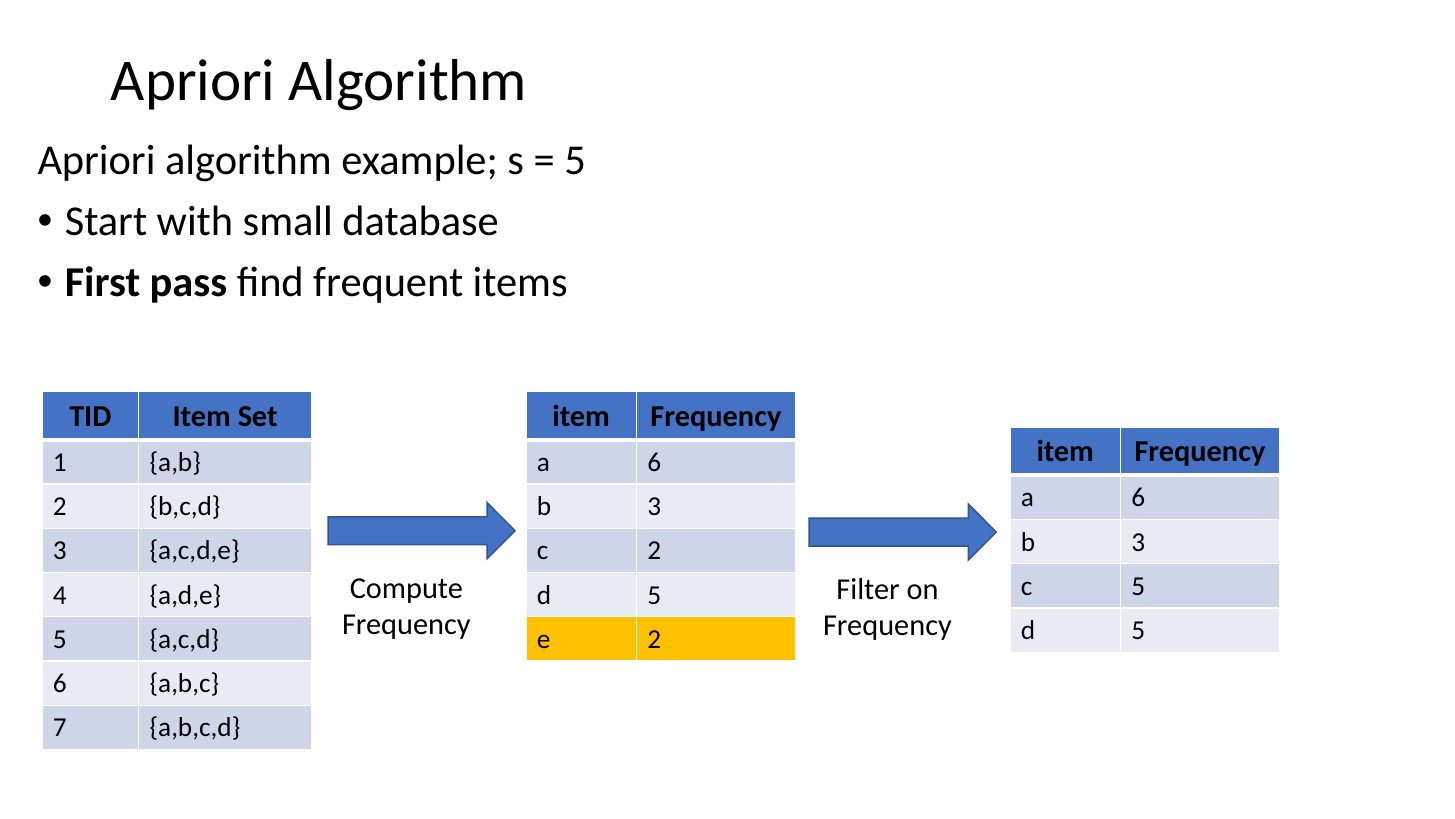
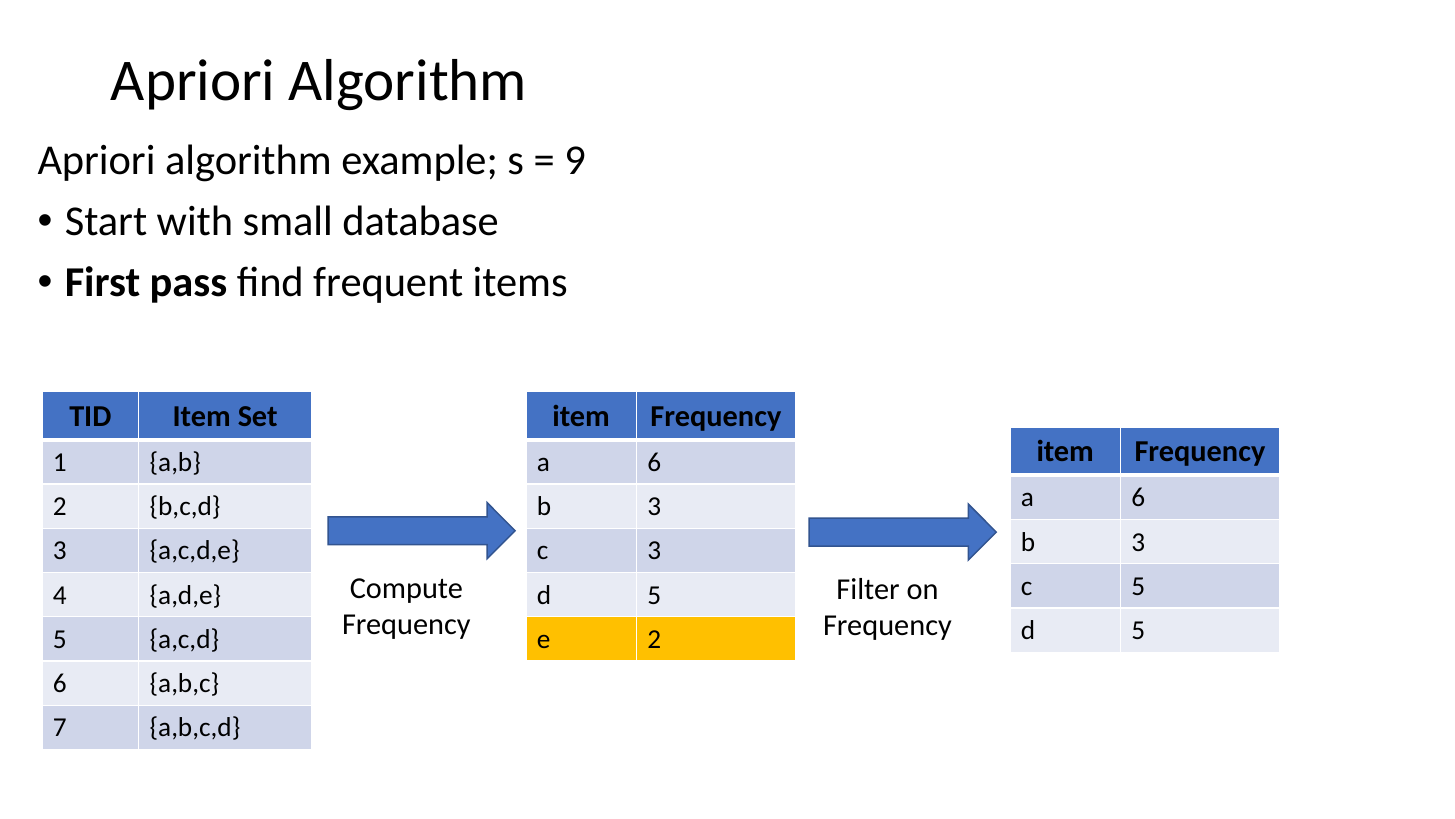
5: 5 -> 9 (575, 161)
c 2: 2 -> 3 (654, 550)
